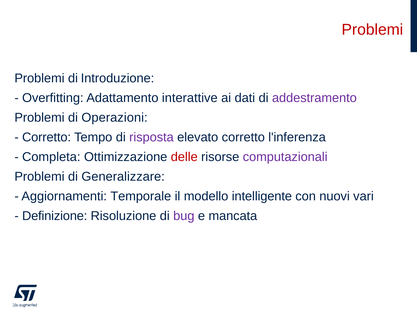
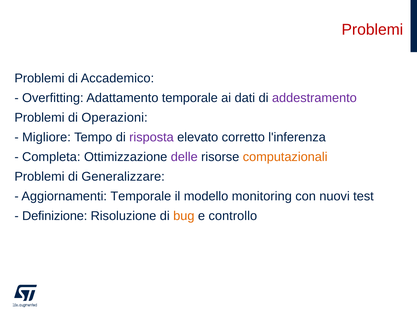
Introduzione: Introduzione -> Accademico (117, 78)
Adattamento interattive: interattive -> temporale (190, 98)
Corretto: Corretto -> Migliore (46, 137)
delle colour: red -> purple (184, 157)
computazionali colour: purple -> orange (285, 157)
intelligente: intelligente -> monitoring (262, 196)
vari: vari -> test (363, 196)
bug colour: purple -> orange (184, 216)
mancata: mancata -> controllo (233, 216)
